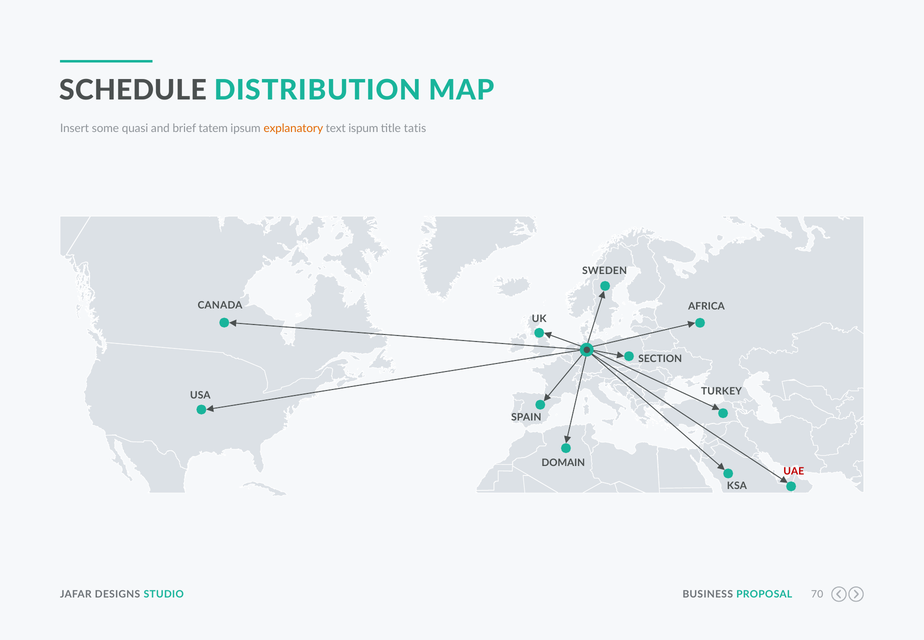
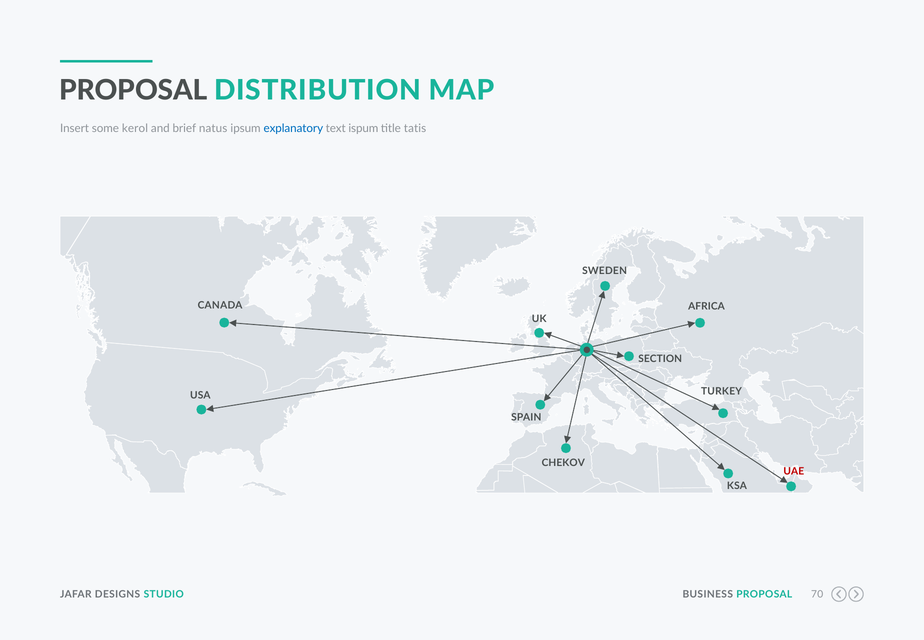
SCHEDULE: SCHEDULE -> PROPOSAL (133, 91)
quasi: quasi -> kerol (135, 129)
tatem: tatem -> natus (213, 129)
explanatory colour: orange -> blue (293, 129)
DOMAIN: DOMAIN -> CHEKOV (563, 463)
